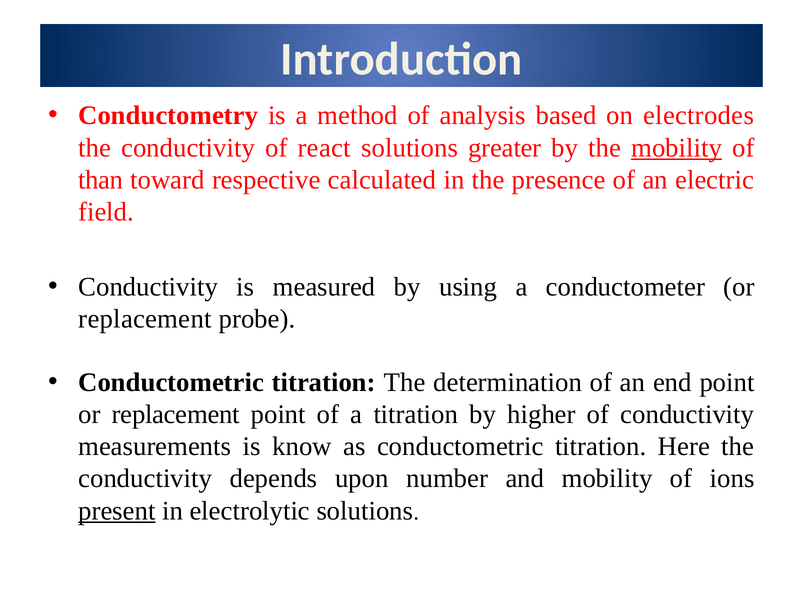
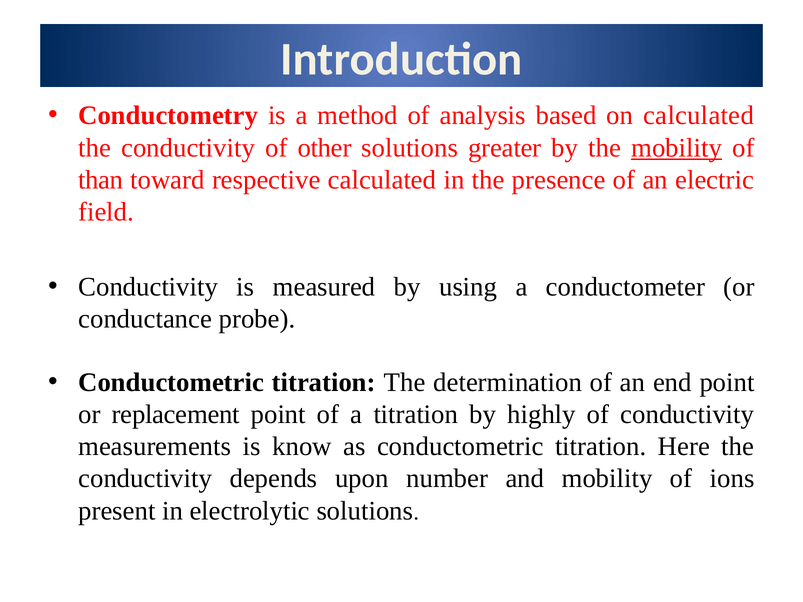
on electrodes: electrodes -> calculated (699, 116)
react: react -> other (325, 148)
replacement: replacement -> conductance (145, 319)
higher: higher -> highly (542, 415)
present underline: present -> none (117, 511)
